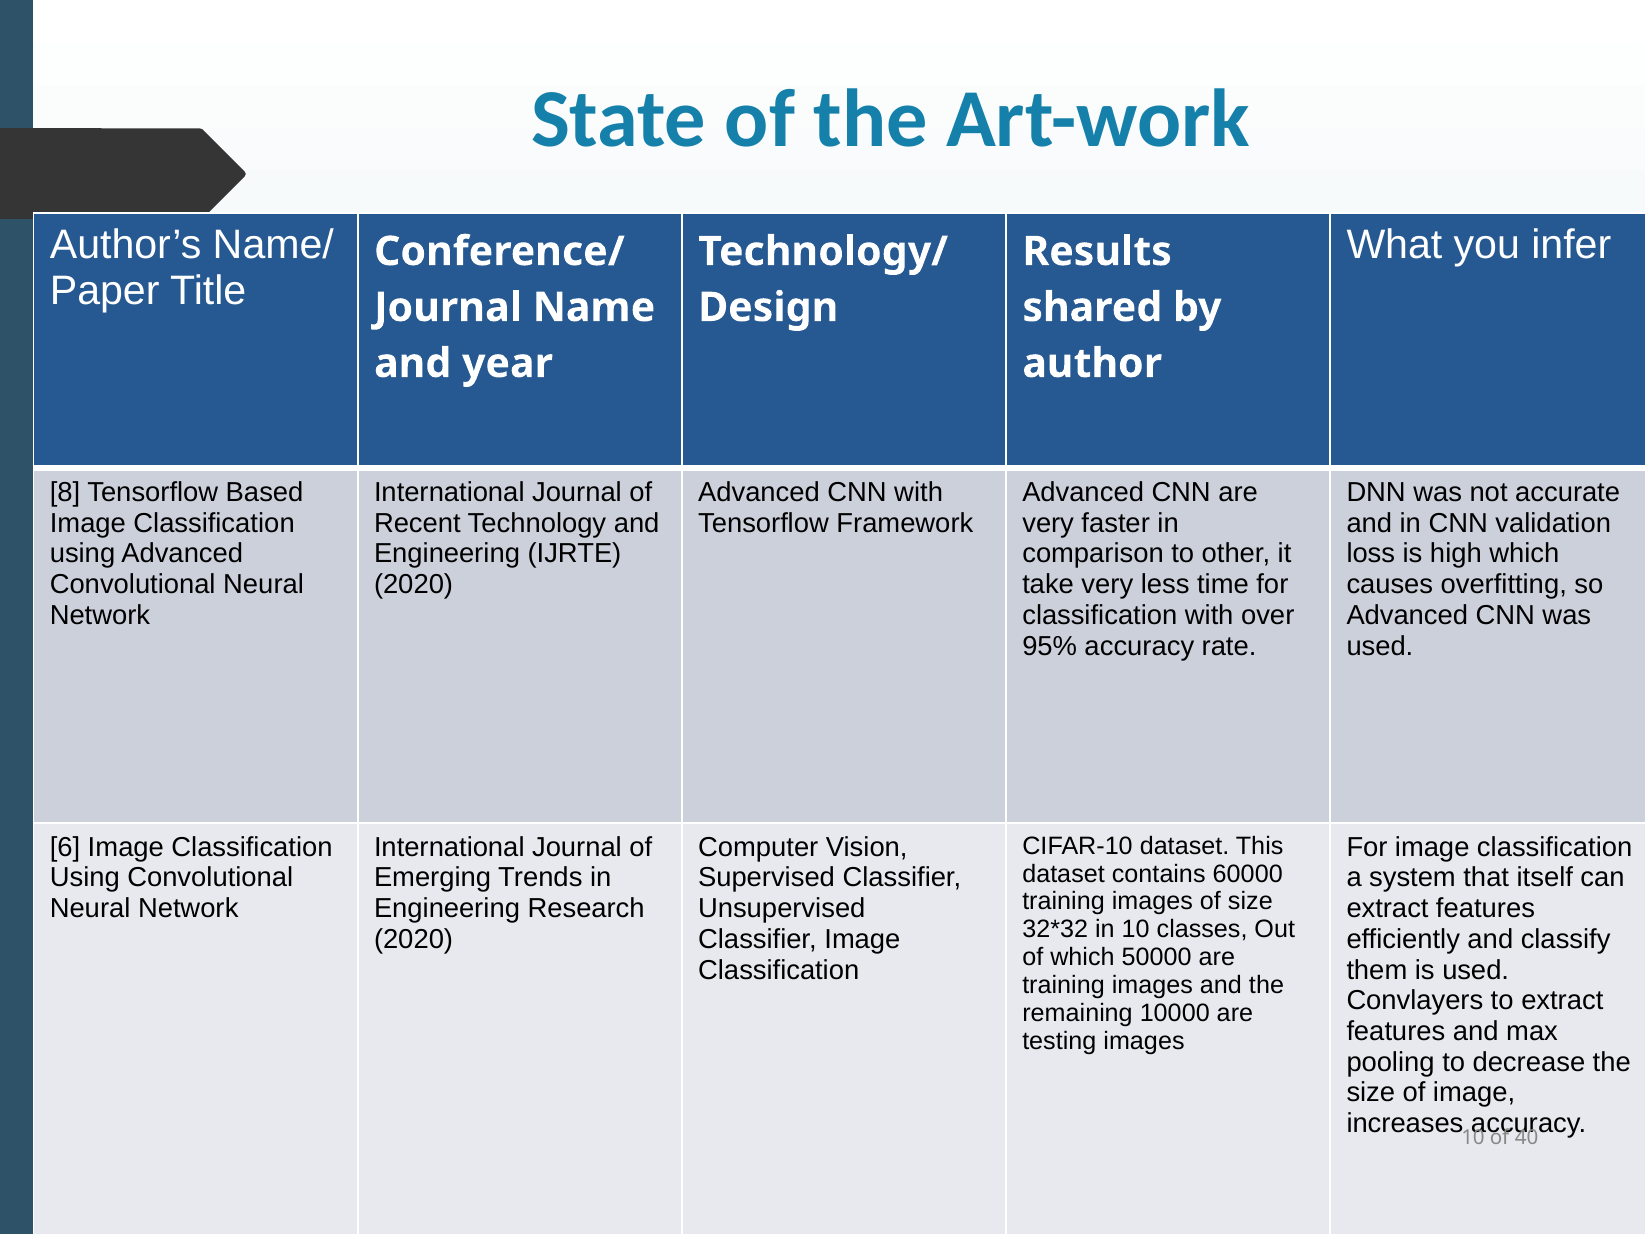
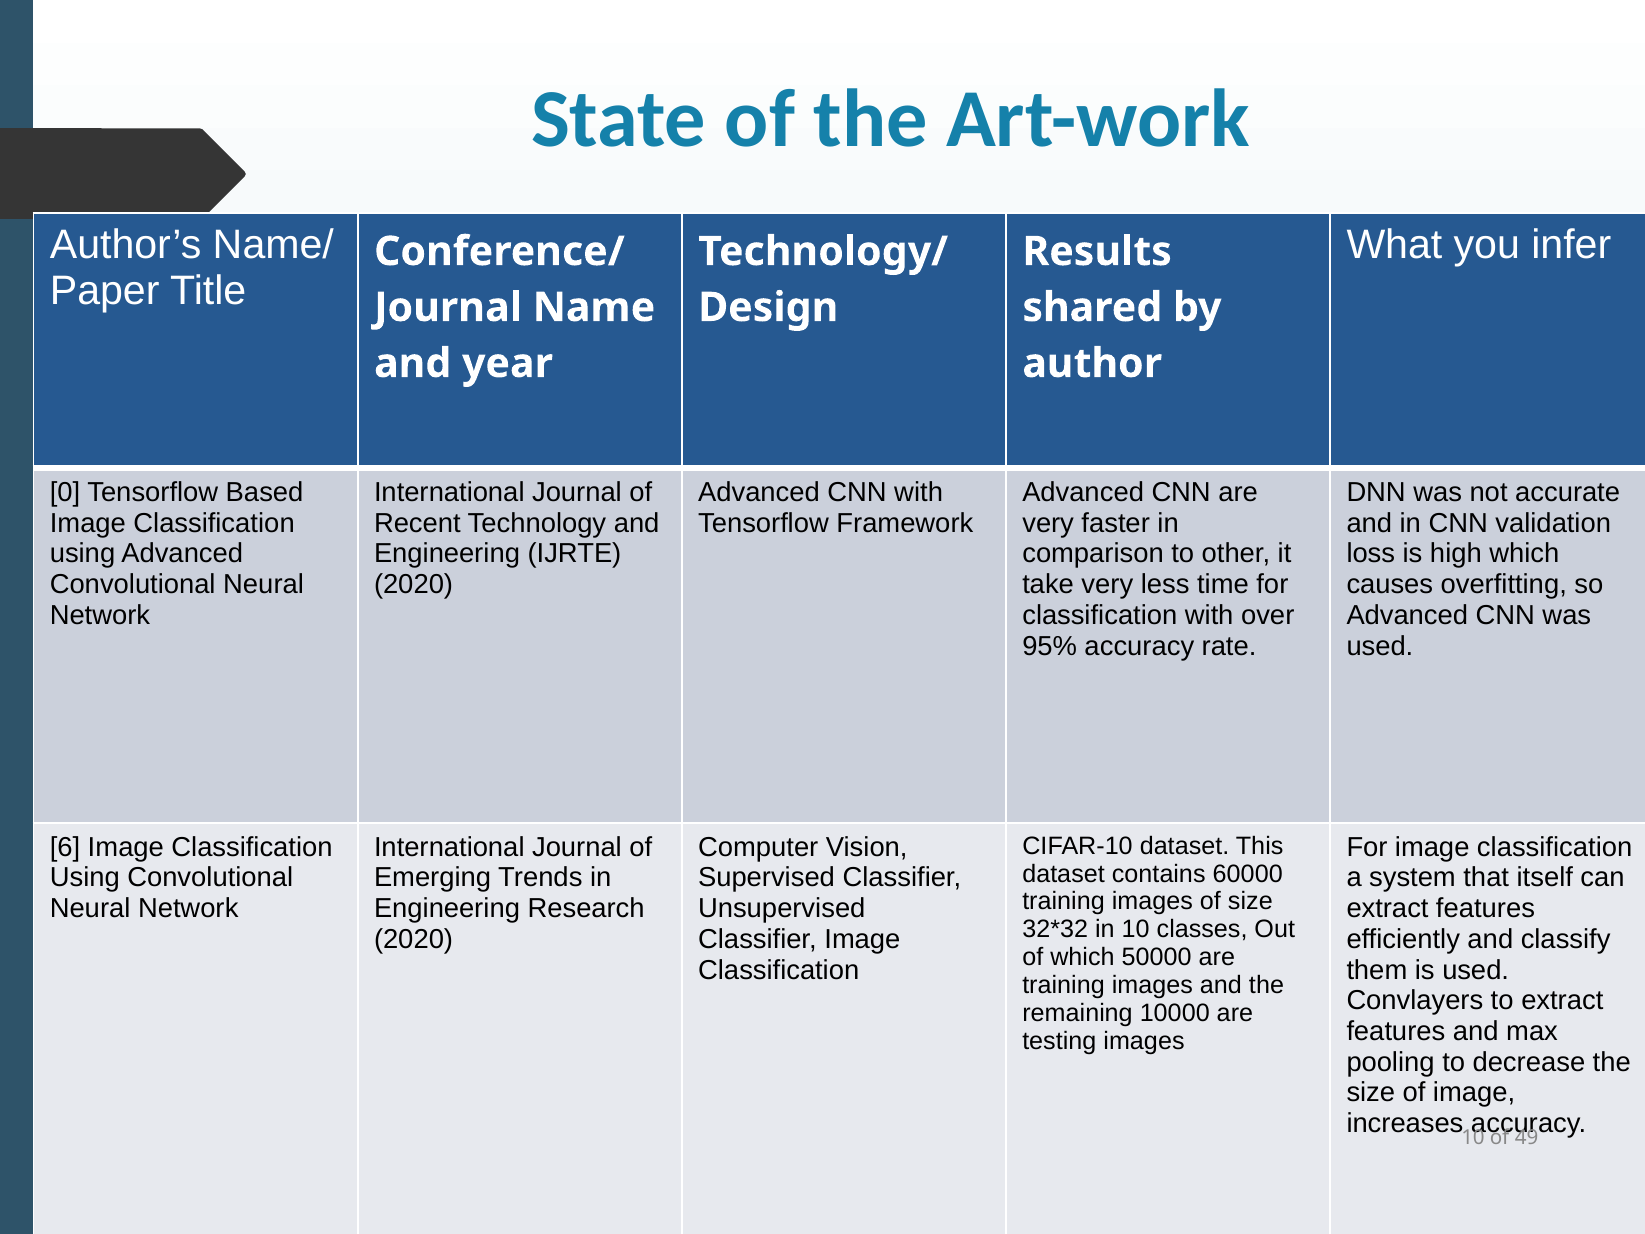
8: 8 -> 0 (65, 492)
40: 40 -> 49 (1527, 1137)
